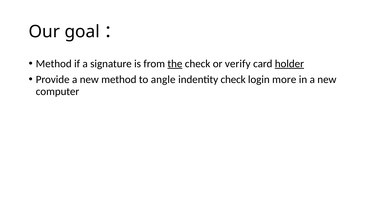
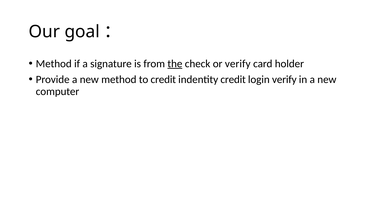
holder underline: present -> none (289, 64)
to angle: angle -> credit (163, 80)
indentity check: check -> credit (233, 80)
login more: more -> verify (284, 80)
